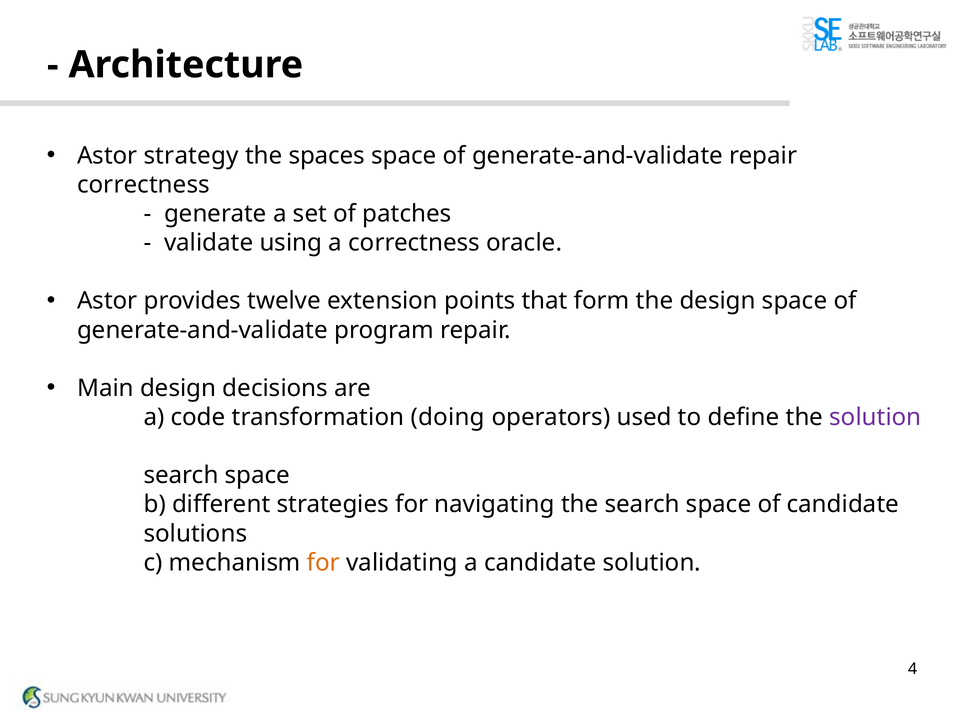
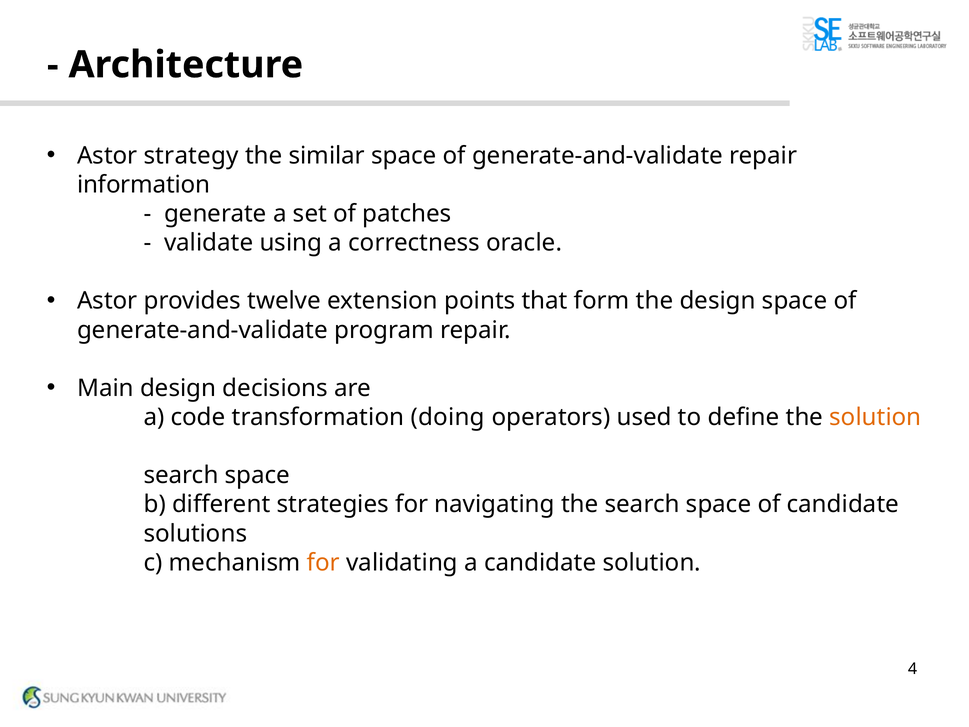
spaces: spaces -> similar (327, 155)
correctness: correctness -> information (144, 185)
solution colour: purple -> orange (875, 417)
